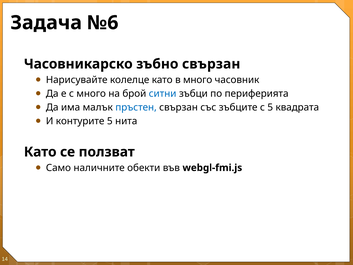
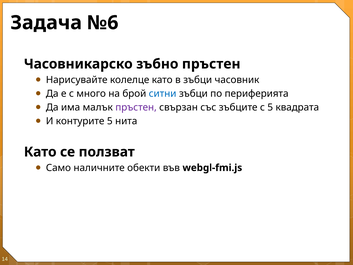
зъбно свързан: свързан -> пръстен (211, 64)
в много: много -> зъбци (198, 80)
пръстен colour: blue -> purple (136, 107)
